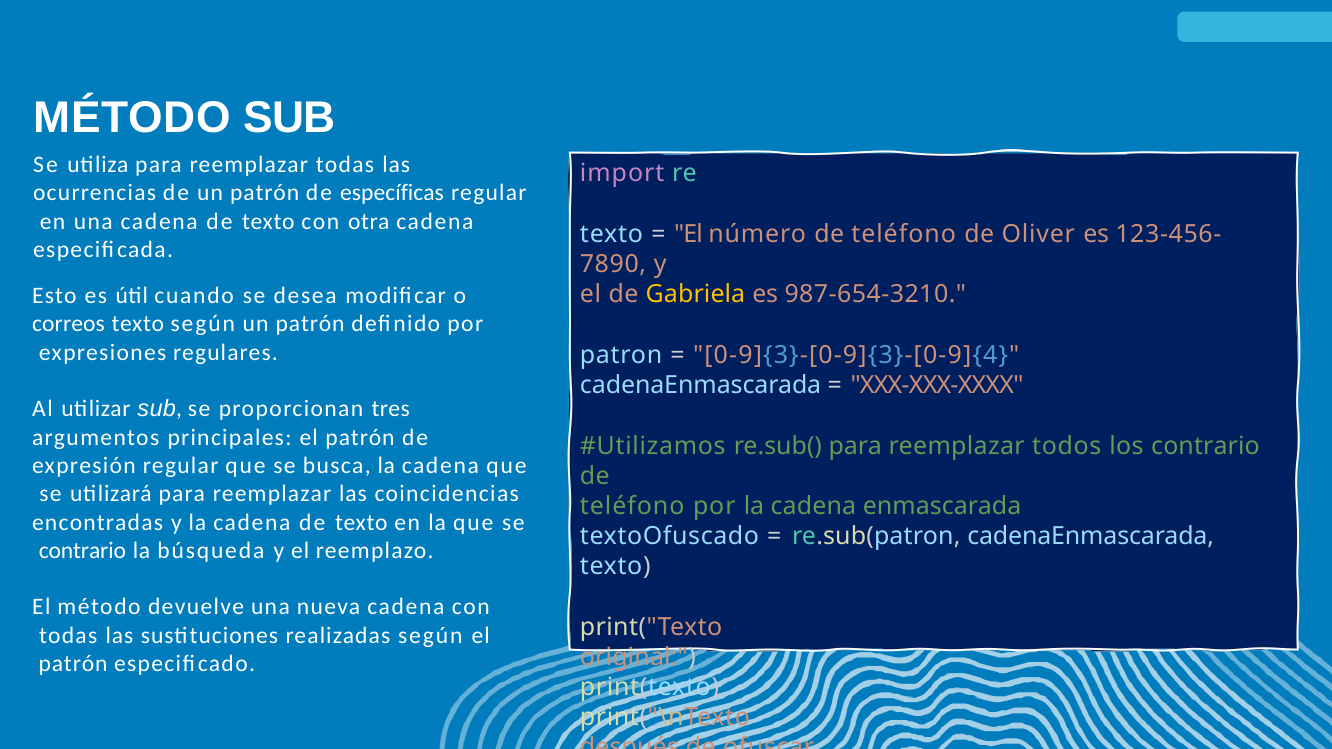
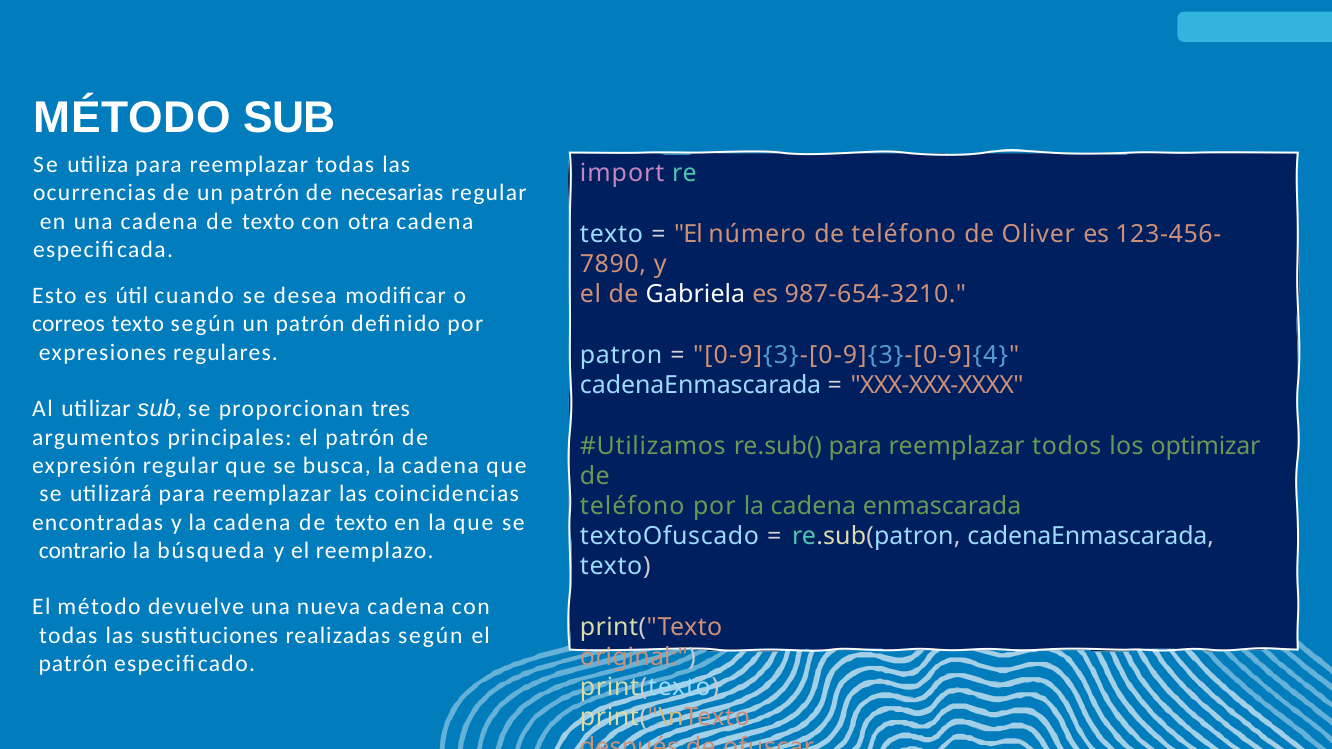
específicas: específicas -> necesarias (392, 193)
Gabriela colour: yellow -> white (695, 294)
los contrario: contrario -> optimizar (1206, 447)
